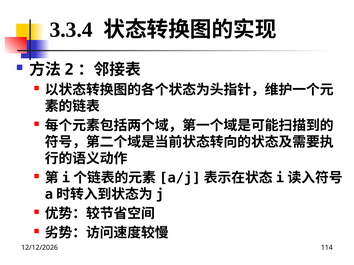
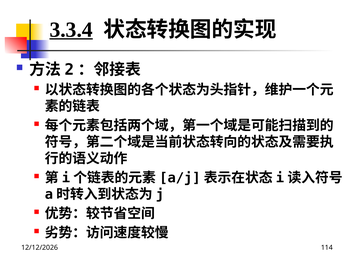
3.3.4 underline: none -> present (71, 30)
